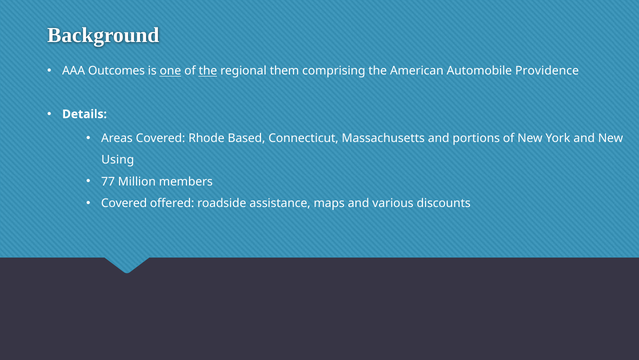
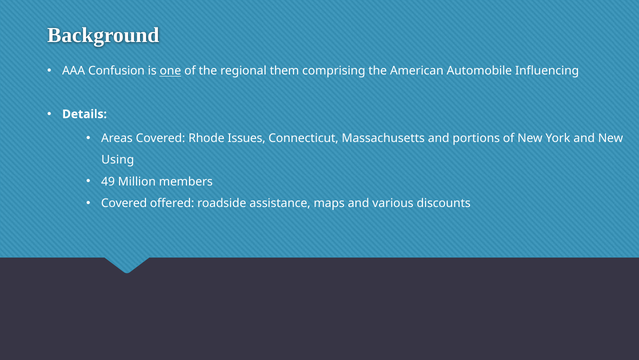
Outcomes: Outcomes -> Confusion (116, 71)
the underline: present -> none (208, 71)
Providence: Providence -> Influencing (547, 71)
Based: Based -> Issues (247, 138)
77: 77 -> 49 (108, 181)
